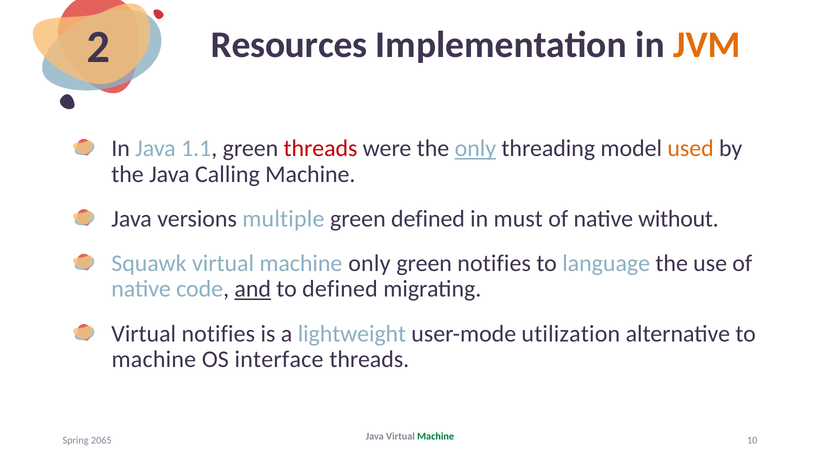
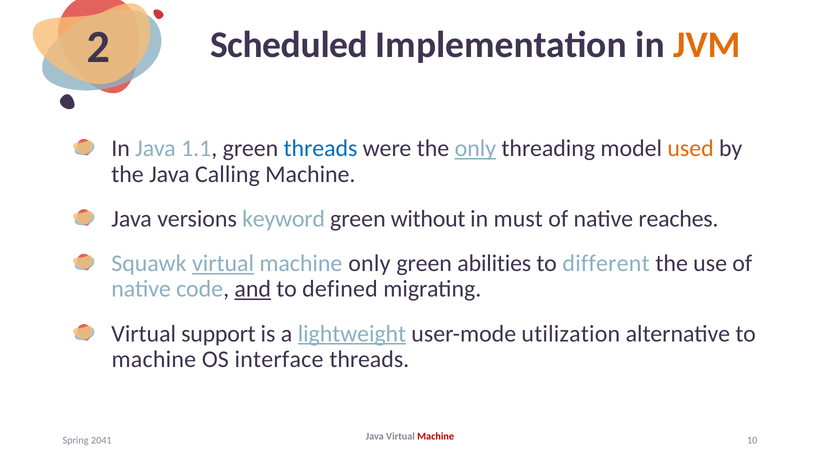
Resources: Resources -> Scheduled (289, 45)
threads colour: red -> blue (321, 148)
multiple: multiple -> keyword (284, 219)
green defined: defined -> without (428, 219)
without: without -> reaches (678, 219)
virtual underline: none -> present (223, 263)
green notifies: notifies -> abilities (494, 263)
language: language -> different (606, 263)
Virtual notifies: notifies -> support (218, 334)
lightweight underline: none -> present (352, 334)
2065: 2065 -> 2041 (101, 440)
Machine colour: green -> red (436, 436)
